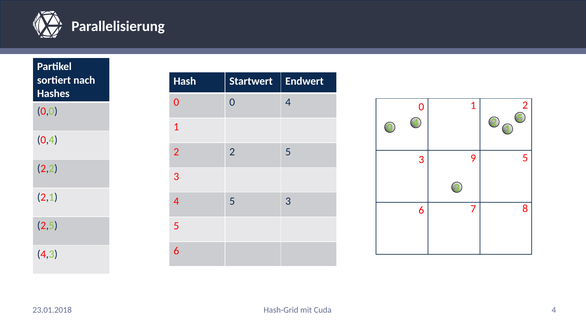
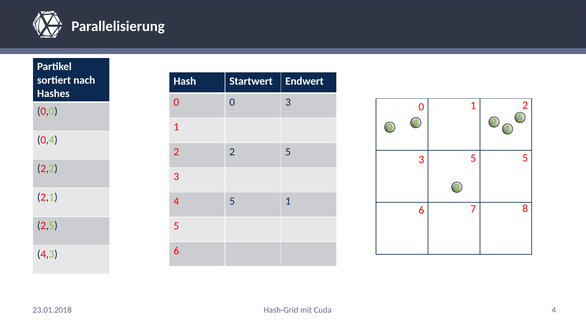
0 4: 4 -> 3 (288, 102)
3 9: 9 -> 5 (473, 158)
4 5 3: 3 -> 1 (288, 201)
